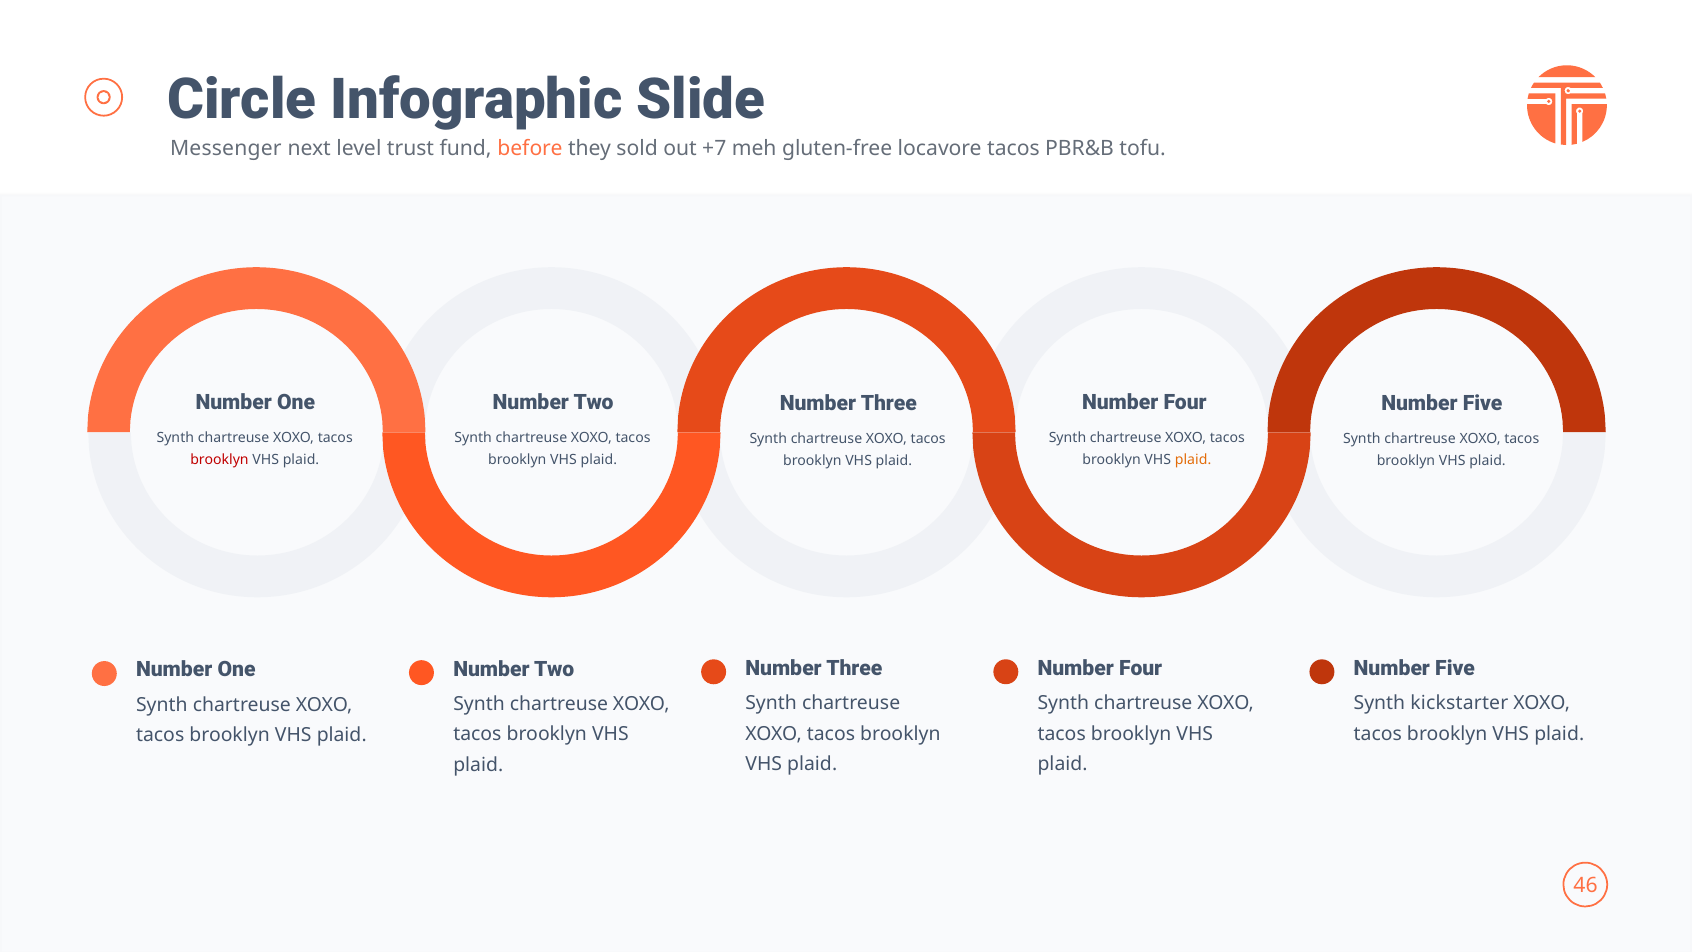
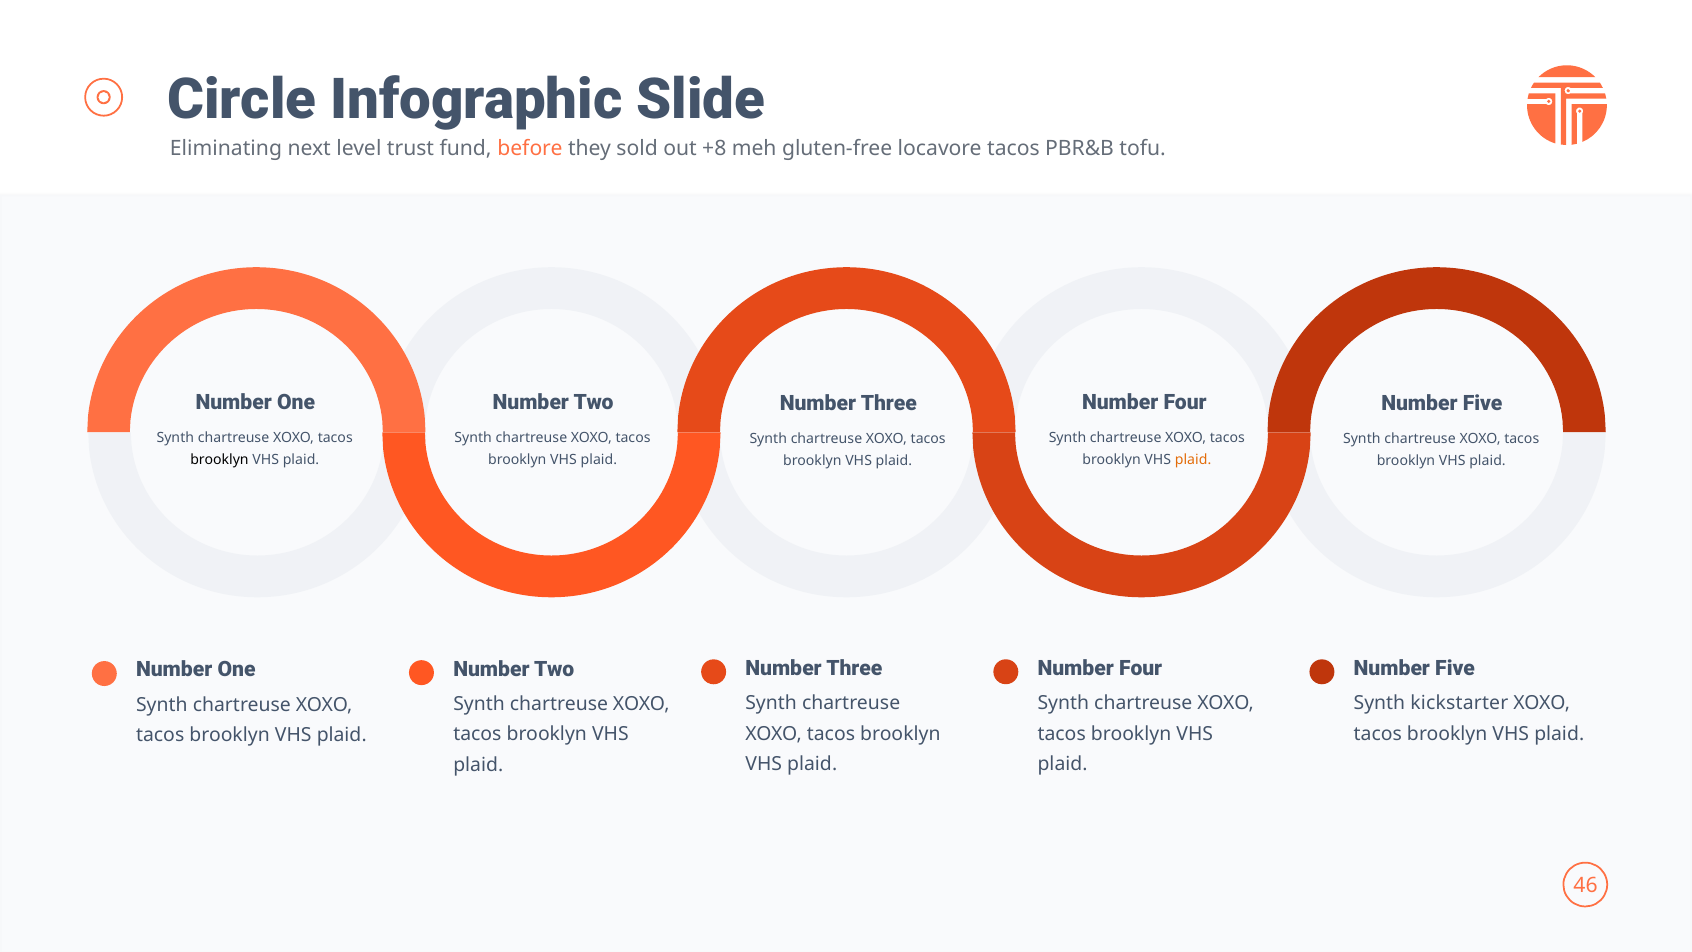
Messenger: Messenger -> Eliminating (226, 149)
+7: +7 -> +8 (714, 149)
brooklyn colour: red -> black (219, 460)
